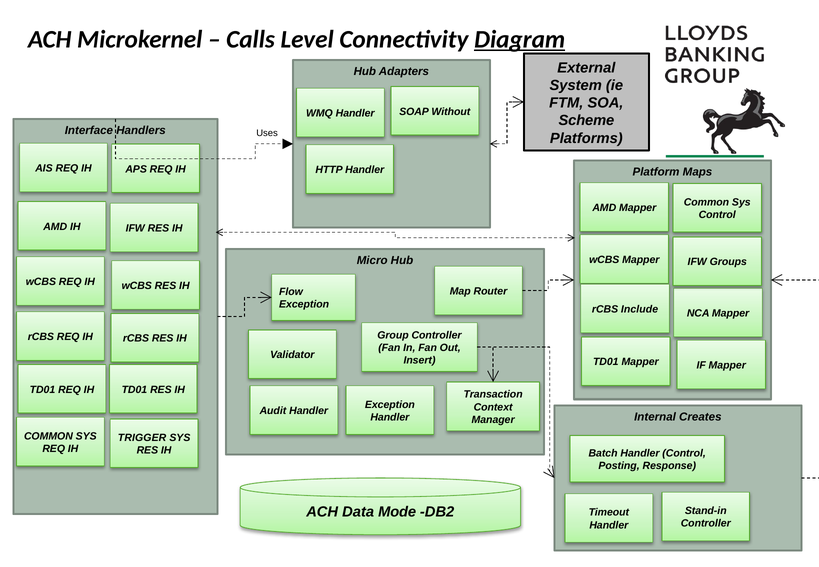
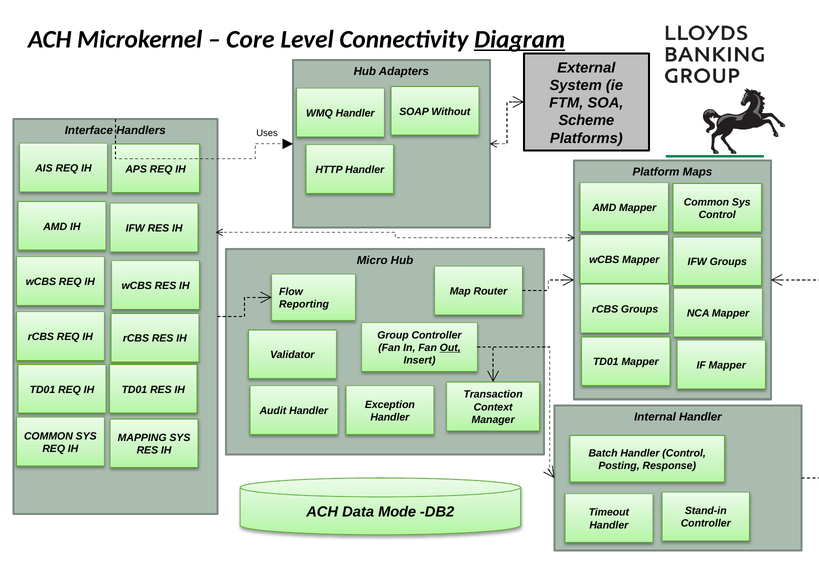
Calls: Calls -> Core (250, 39)
Exception: Exception -> Reporting (304, 304)
rCBS Include: Include -> Groups (640, 309)
Out underline: none -> present (450, 348)
Internal Creates: Creates -> Handler (700, 417)
TRIGGER: TRIGGER -> MAPPING (142, 438)
